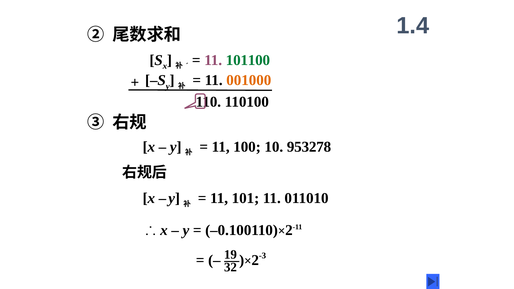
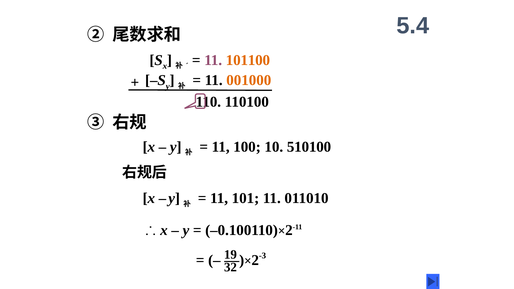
1.4: 1.4 -> 5.4 (413, 26)
101100 colour: green -> orange (248, 60)
953278: 953278 -> 510100 (309, 147)
